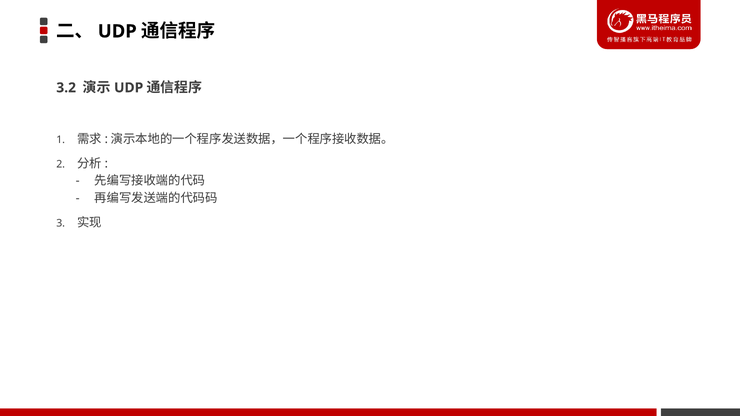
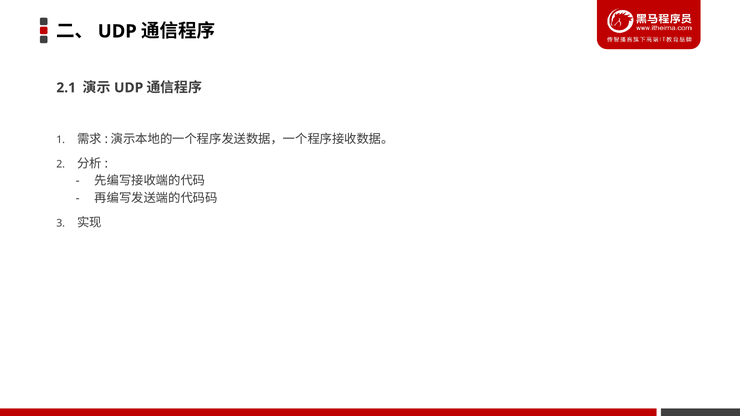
3.2: 3.2 -> 2.1 (66, 88)
